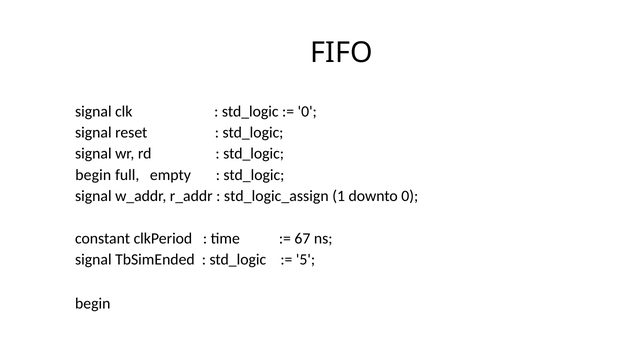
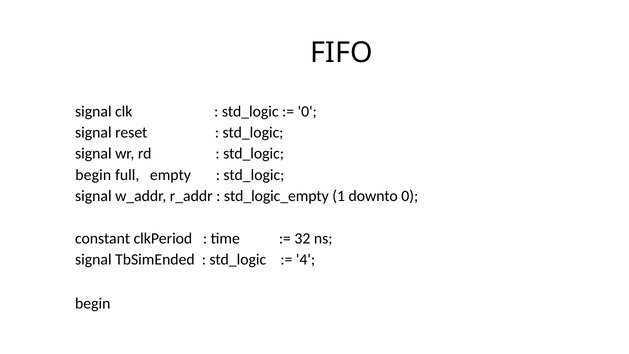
std_logic_assign: std_logic_assign -> std_logic_empty (276, 196)
67: 67 -> 32 (302, 238)
5: 5 -> 4 (306, 260)
